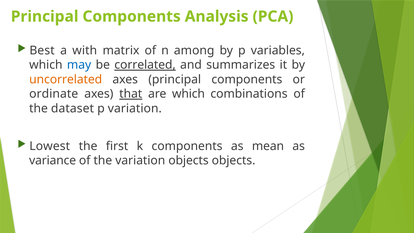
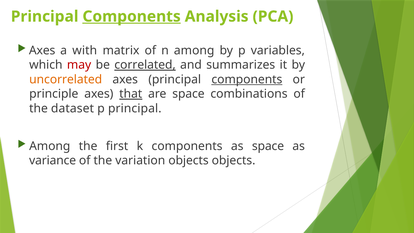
Components underline: none -> present (132, 16)
Best: Best -> Axes (42, 50)
may colour: blue -> red (79, 65)
components underline: none -> present (247, 79)
ordinate: ordinate -> principle (54, 94)
are which: which -> space (188, 94)
p variation: variation -> principal (135, 108)
Lowest: Lowest -> Among (50, 146)
as mean: mean -> space (268, 146)
